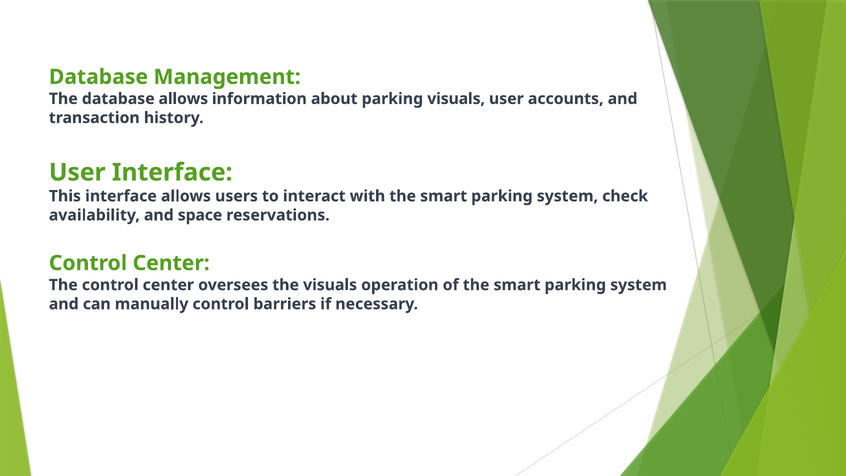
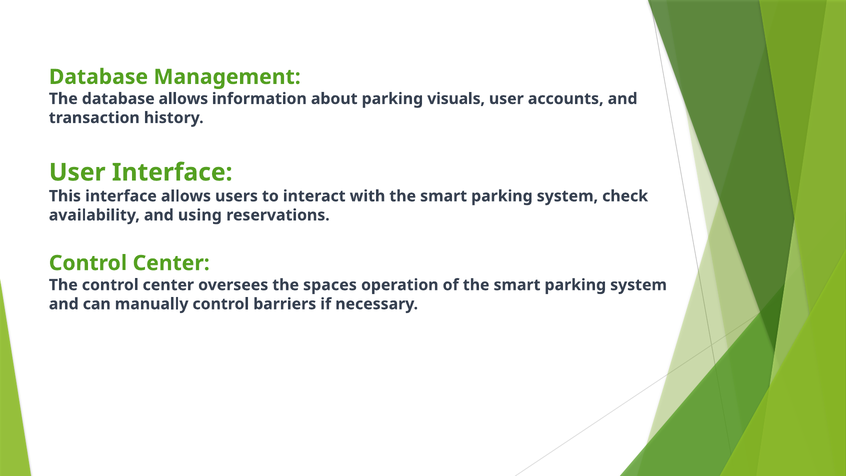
space: space -> using (200, 215)
the visuals: visuals -> spaces (330, 285)
